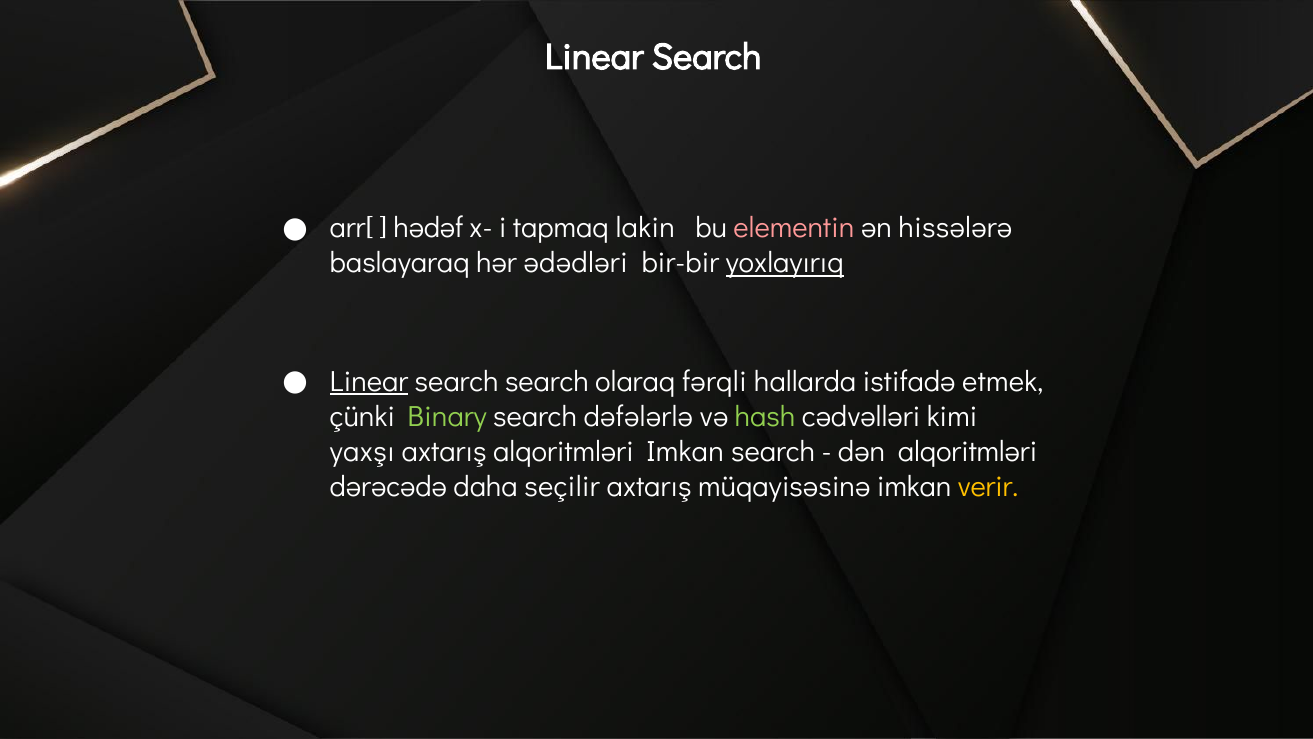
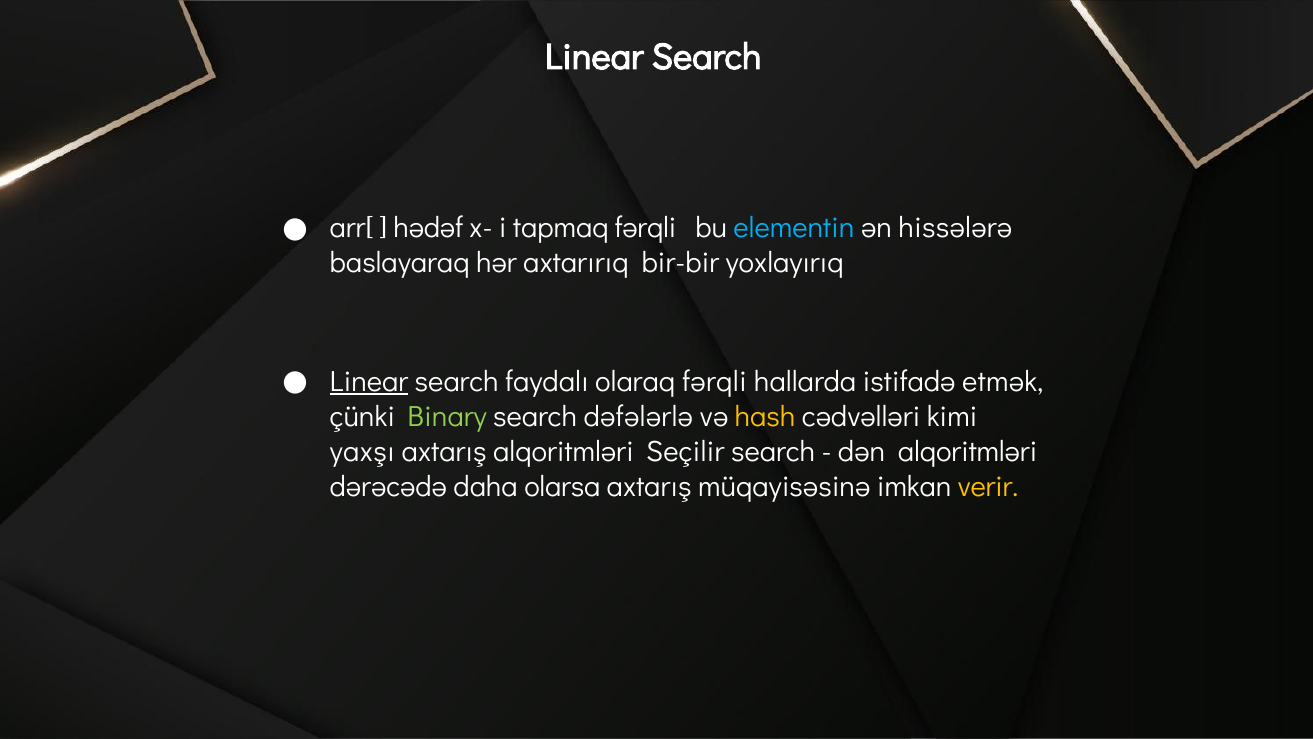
tapmaq lakin: lakin -> fərqli (646, 228)
elementin colour: pink -> light blue (794, 228)
ədədləri: ədədləri -> axtarırıq (576, 263)
yoxlayırıq underline: present -> none (785, 263)
search search: search -> faydalı (547, 381)
etmek: etmek -> etmək (1003, 381)
hash colour: light green -> yellow (765, 416)
alqoritmləri Imkan: Imkan -> Seçilir (685, 451)
seçilir: seçilir -> olarsa (562, 486)
